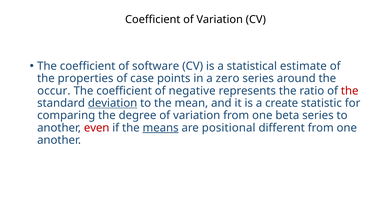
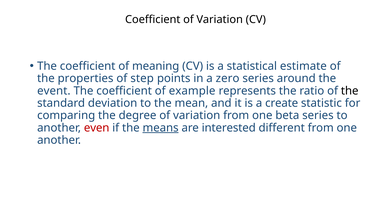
software: software -> meaning (156, 66)
case: case -> step (142, 78)
occur: occur -> event (54, 91)
negative: negative -> example (192, 91)
the colour: red -> black (350, 91)
deviation underline: present -> none (113, 103)
positional: positional -> interested (229, 128)
